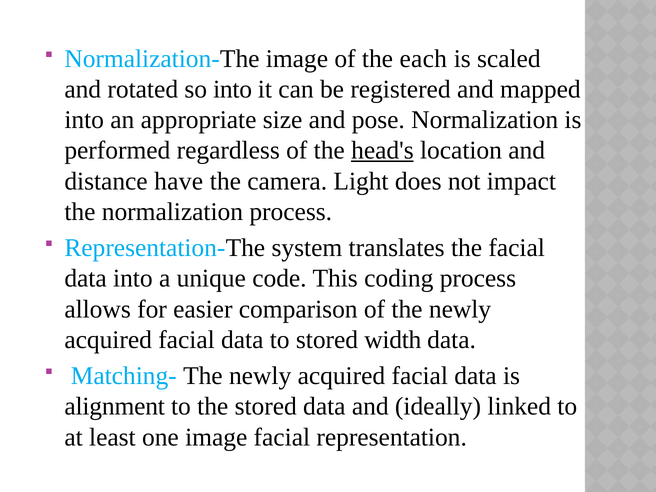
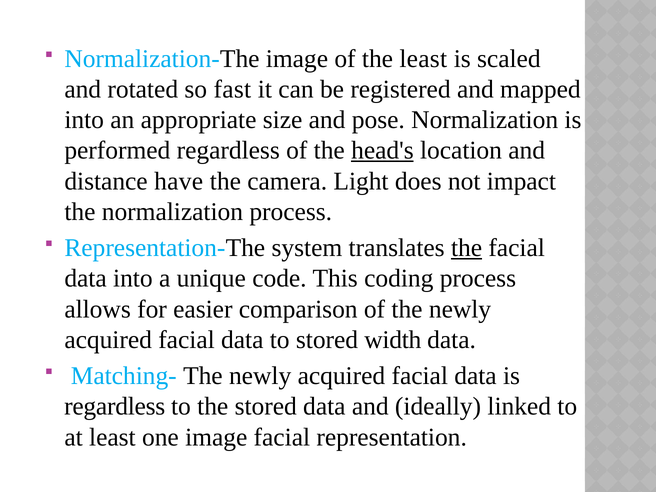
the each: each -> least (423, 59)
so into: into -> fast (232, 89)
the underline: none -> present (467, 248)
alignment: alignment -> regardless (115, 406)
